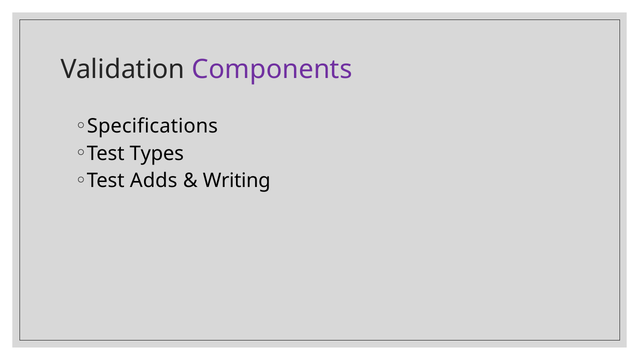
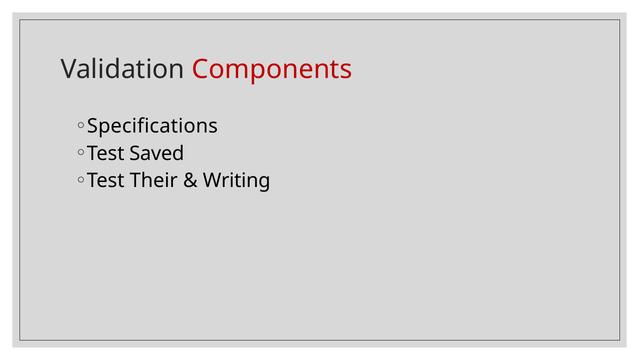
Components colour: purple -> red (272, 69)
Types: Types -> Saved (157, 153)
Adds: Adds -> Their (154, 181)
